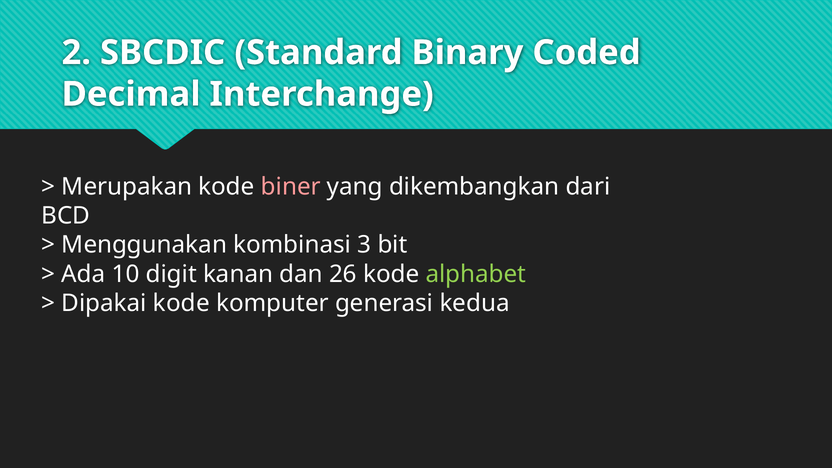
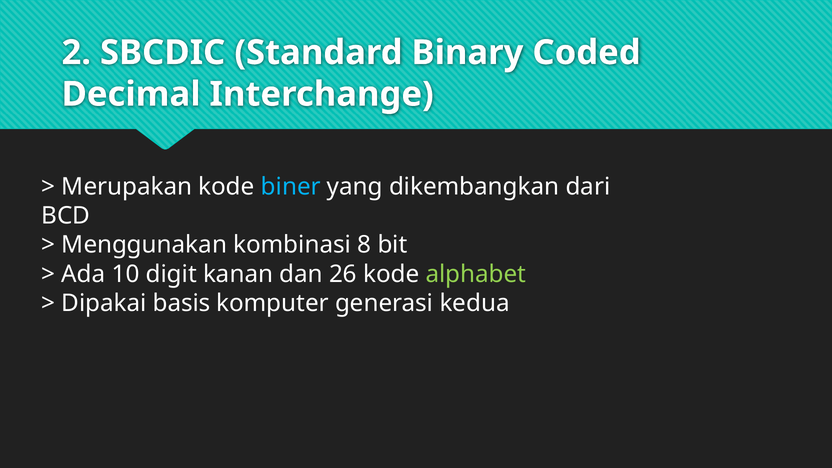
biner colour: pink -> light blue (291, 187)
3: 3 -> 8 (364, 245)
Dipakai kode: kode -> basis (182, 303)
